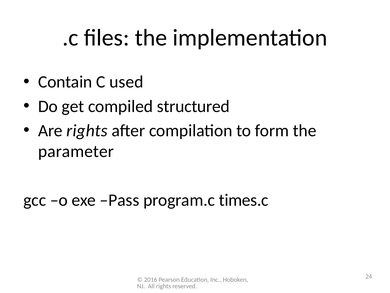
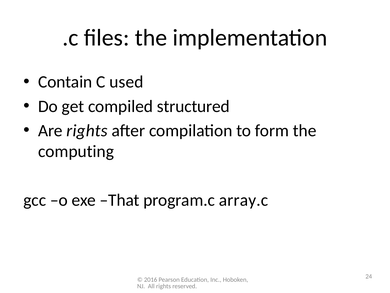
parameter: parameter -> computing (76, 151)
Pass: Pass -> That (120, 200)
times.c: times.c -> array.c (244, 200)
